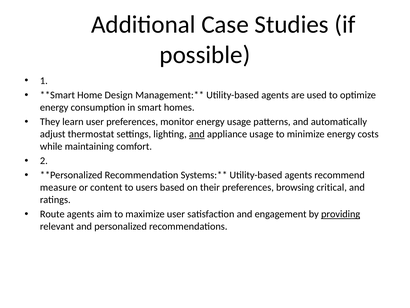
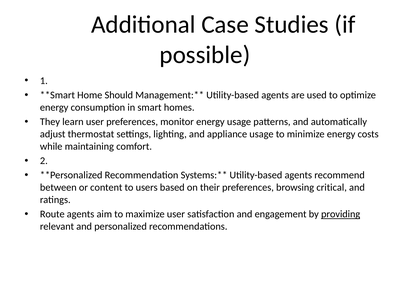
Design: Design -> Should (119, 95)
and underline: present -> none (197, 134)
measure: measure -> between (58, 187)
